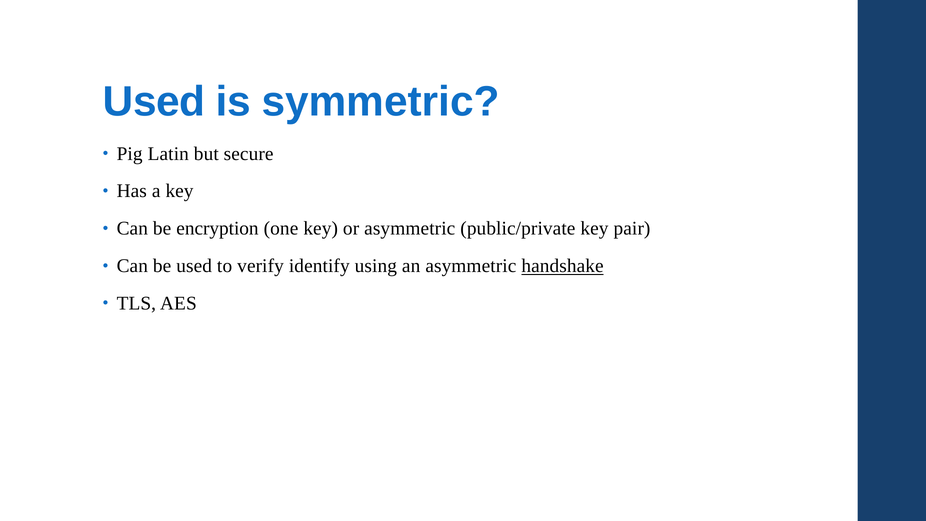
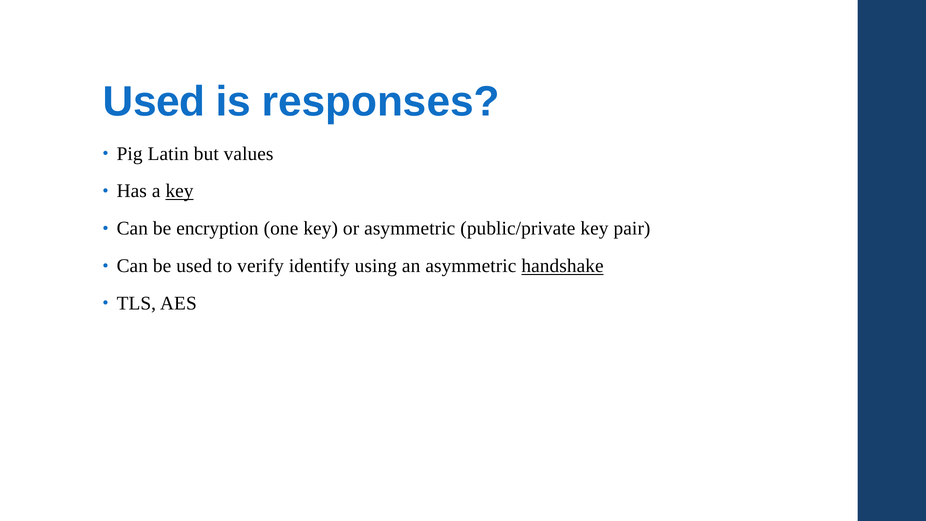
symmetric: symmetric -> responses (381, 102)
secure: secure -> values (249, 154)
key underline: none -> present (179, 191)
